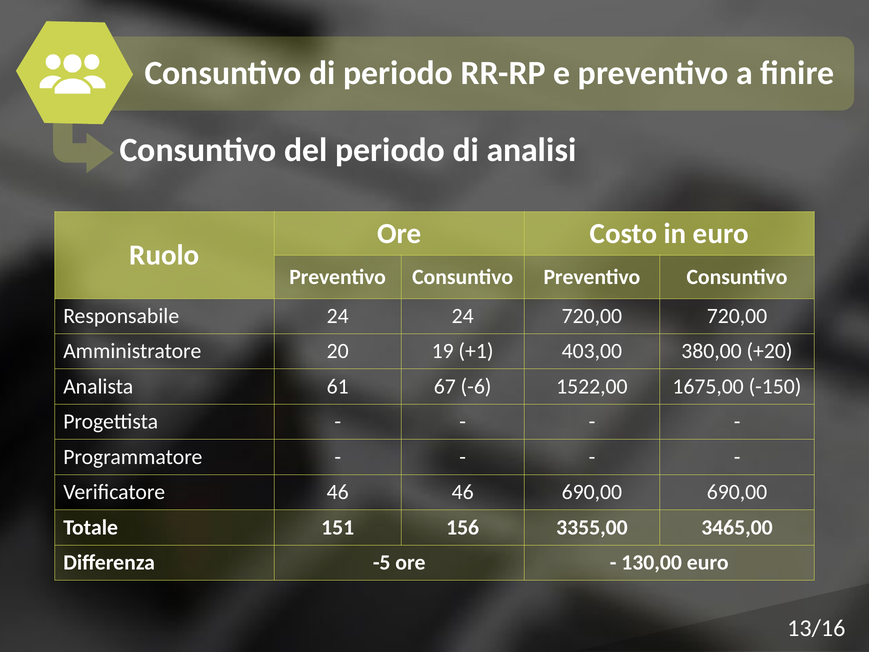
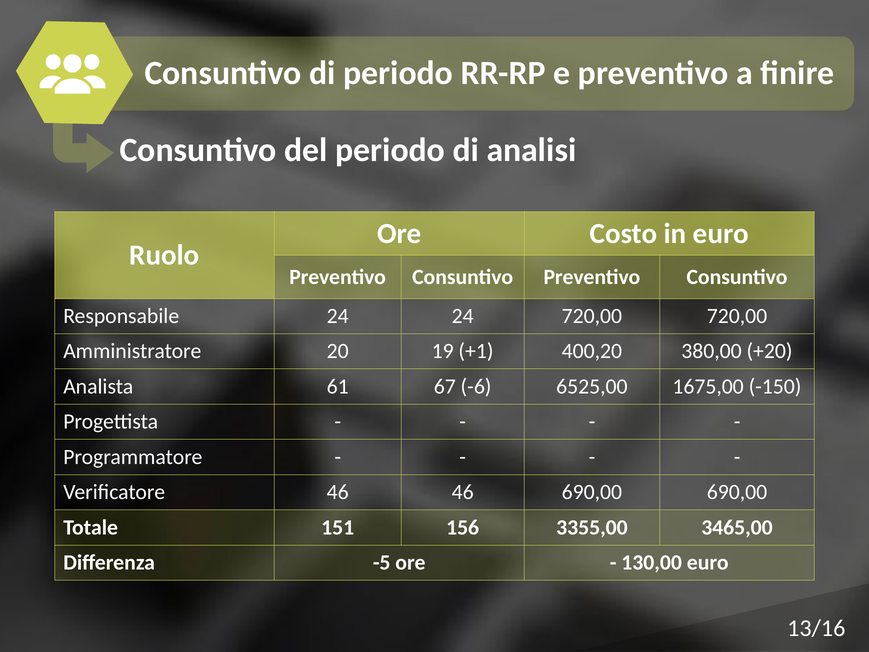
403,00: 403,00 -> 400,20 (592, 351)
1522,00: 1522,00 -> 6525,00 (592, 386)
